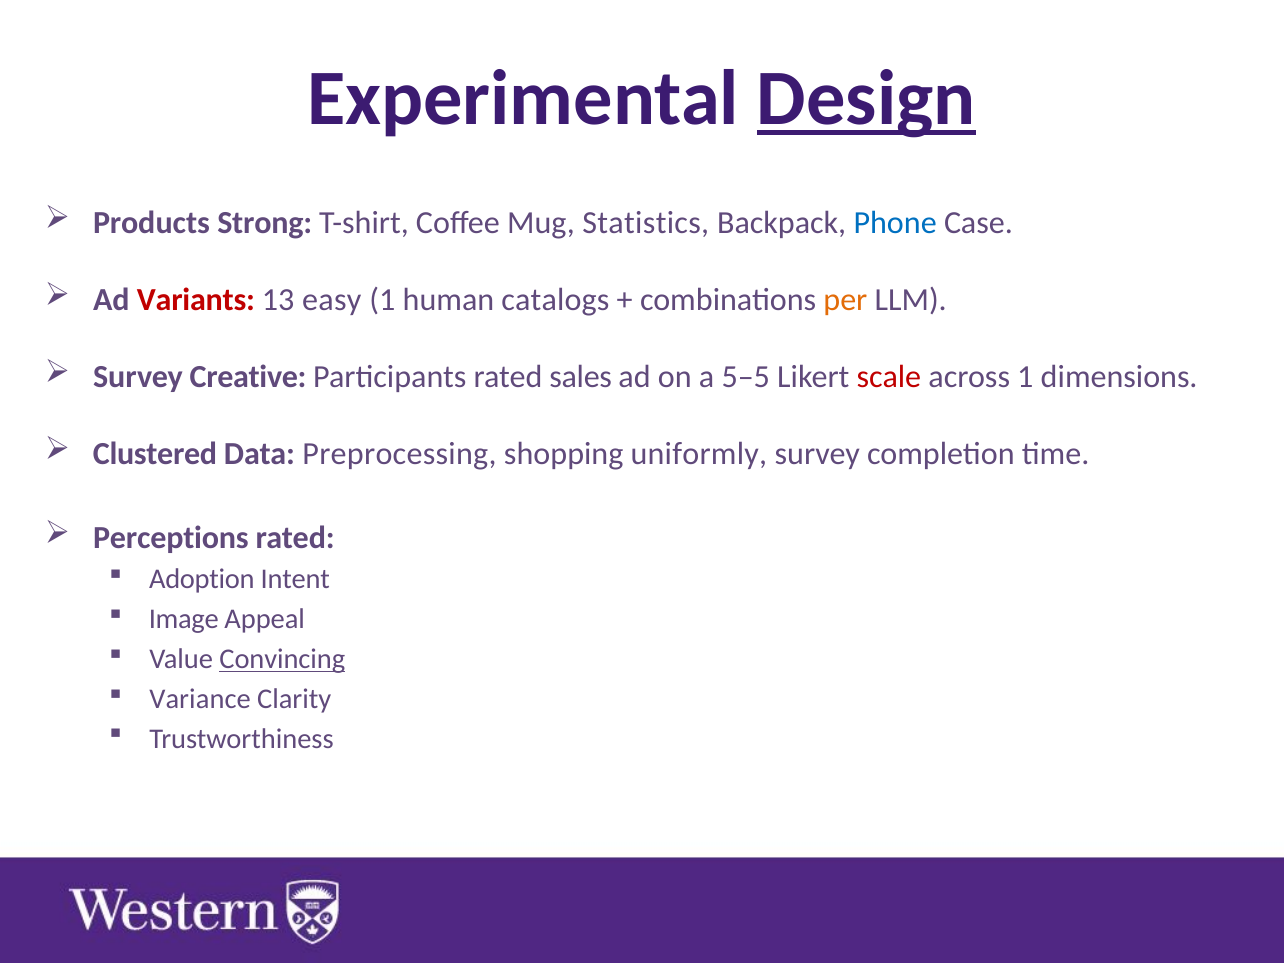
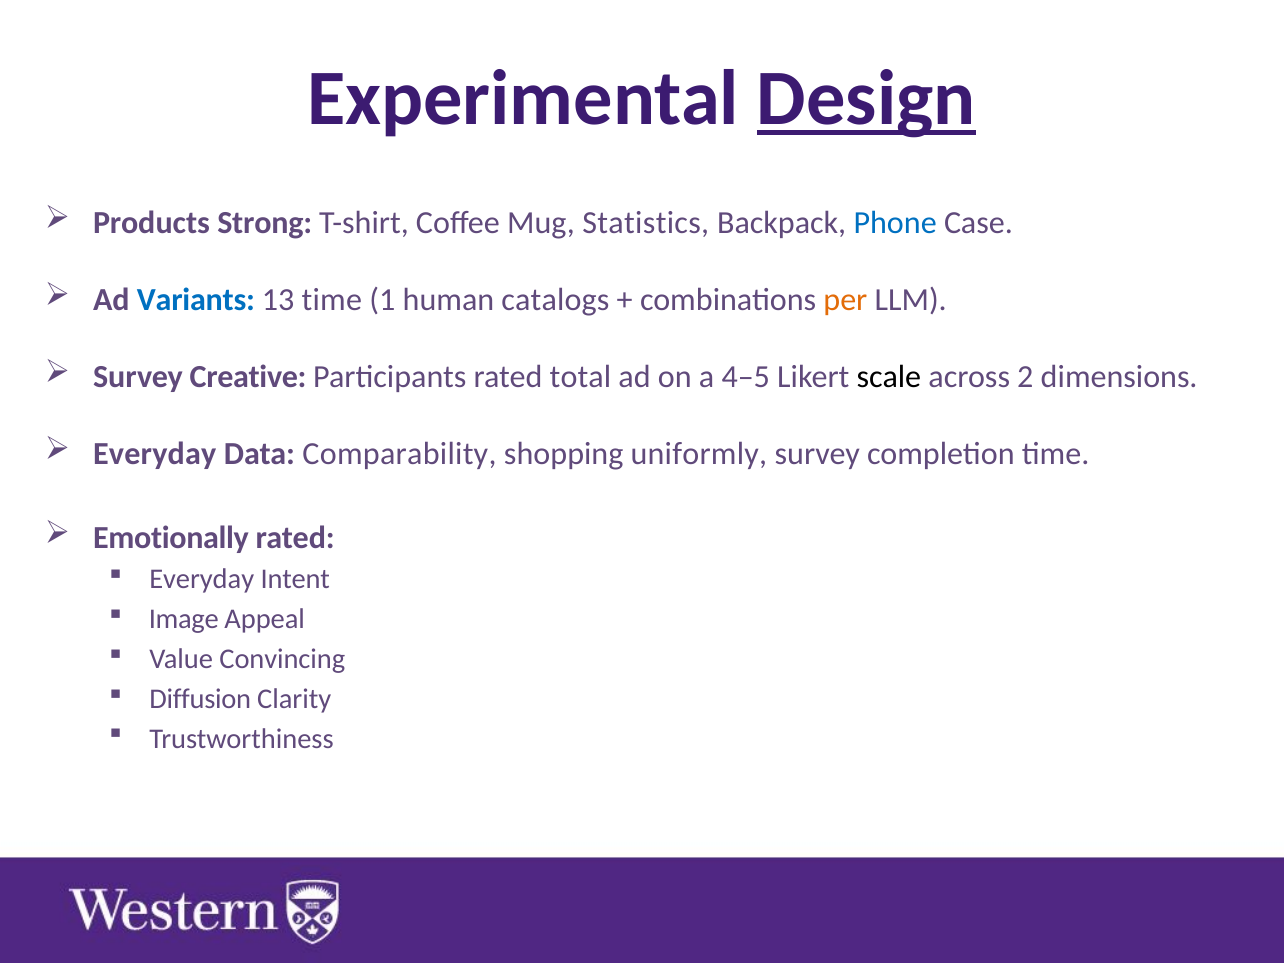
Variants colour: red -> blue (196, 300)
13 easy: easy -> time (332, 300)
sales: sales -> total (580, 377)
5–5: 5–5 -> 4–5 (746, 377)
scale colour: red -> black (889, 377)
across 1: 1 -> 2 (1025, 377)
Clustered: Clustered -> Everyday (155, 454)
Preprocessing: Preprocessing -> Comparability (399, 454)
Perceptions: Perceptions -> Emotionally (171, 538)
Adoption: Adoption -> Everyday (202, 580)
Convincing underline: present -> none (282, 659)
Variance: Variance -> Diffusion (200, 699)
